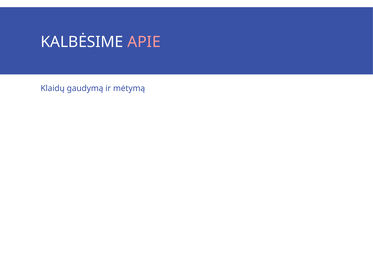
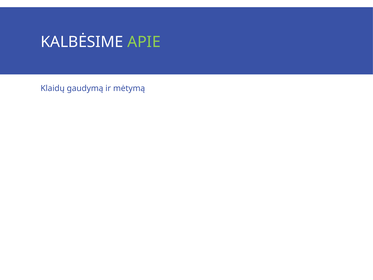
APIE colour: pink -> light green (144, 42)
